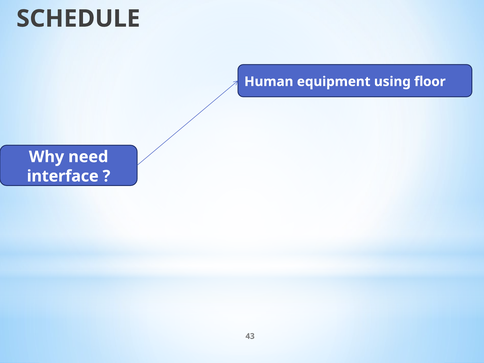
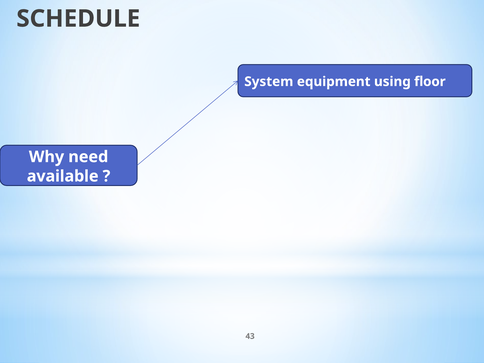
Human: Human -> System (269, 82)
interface: interface -> available (63, 176)
